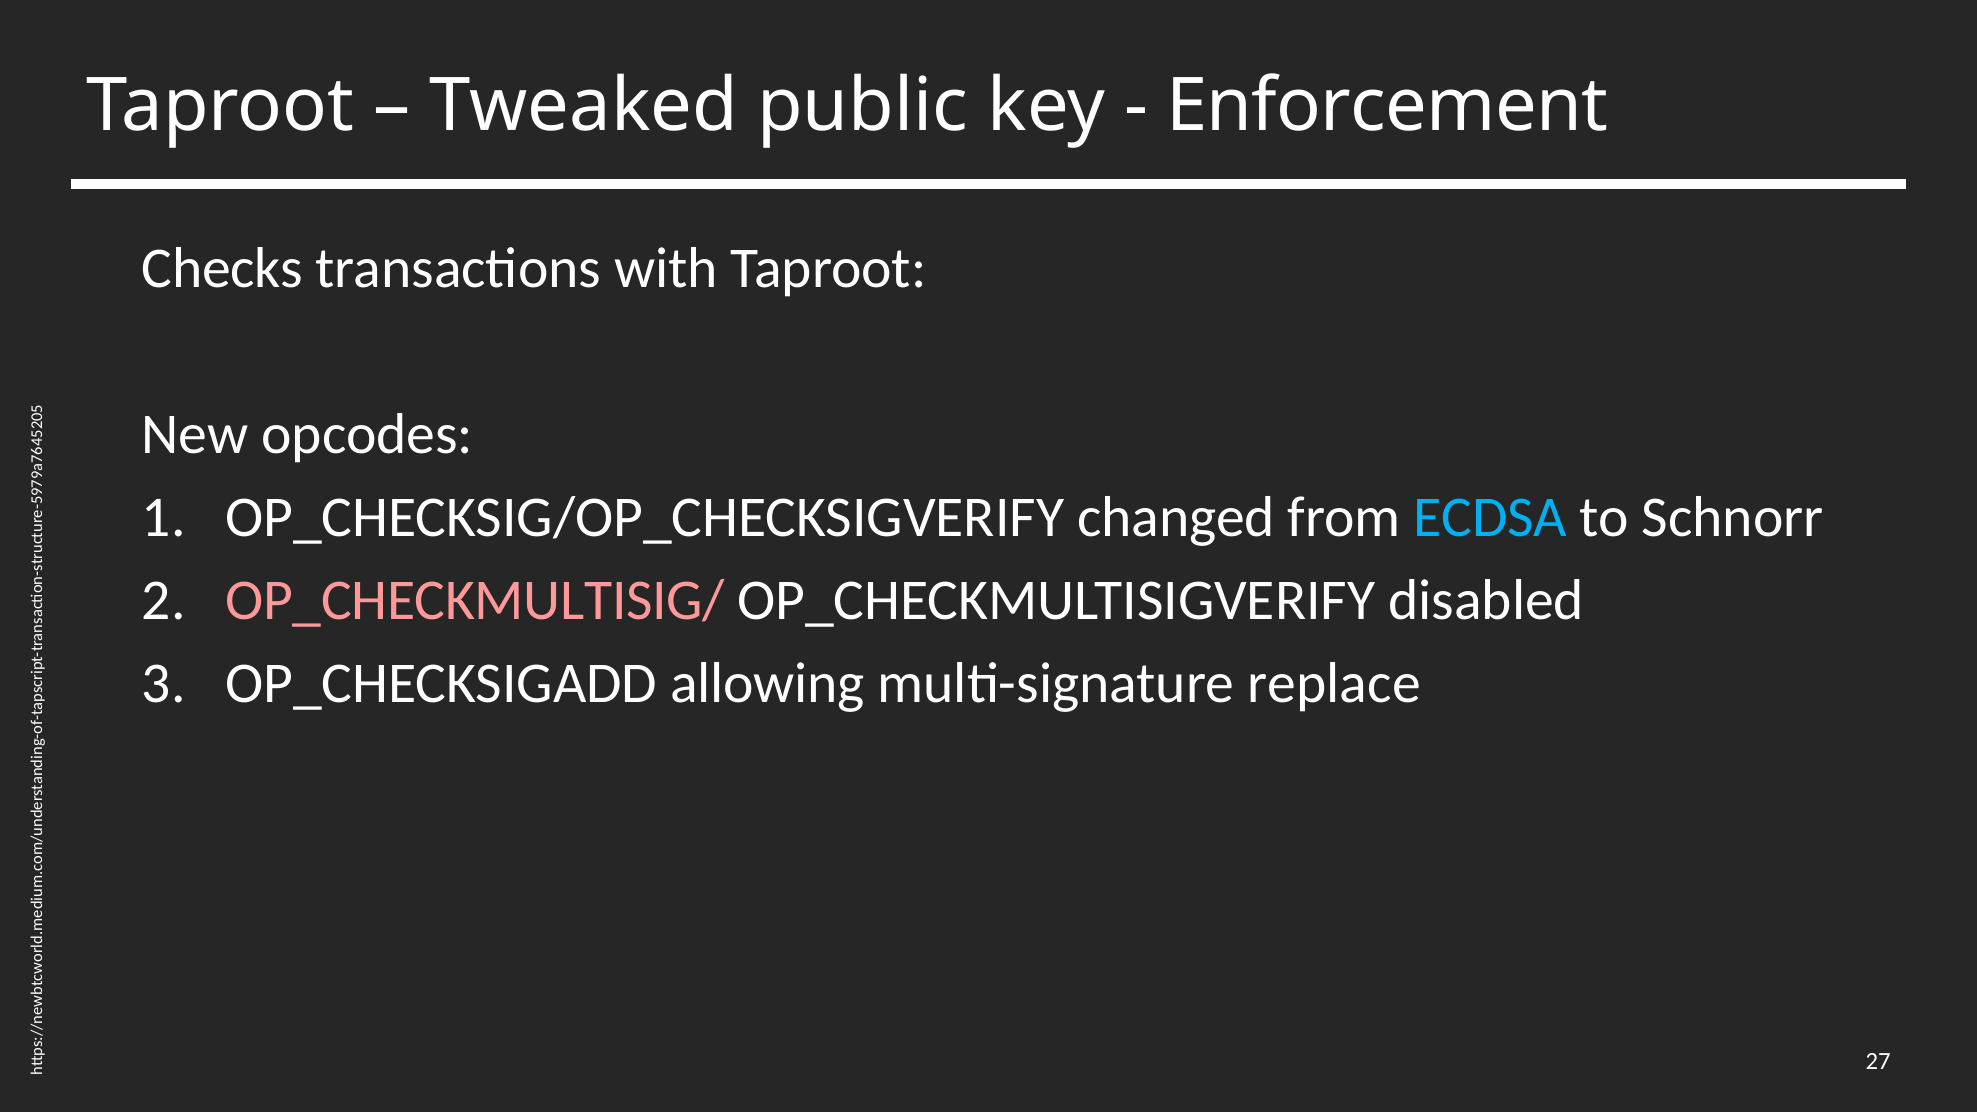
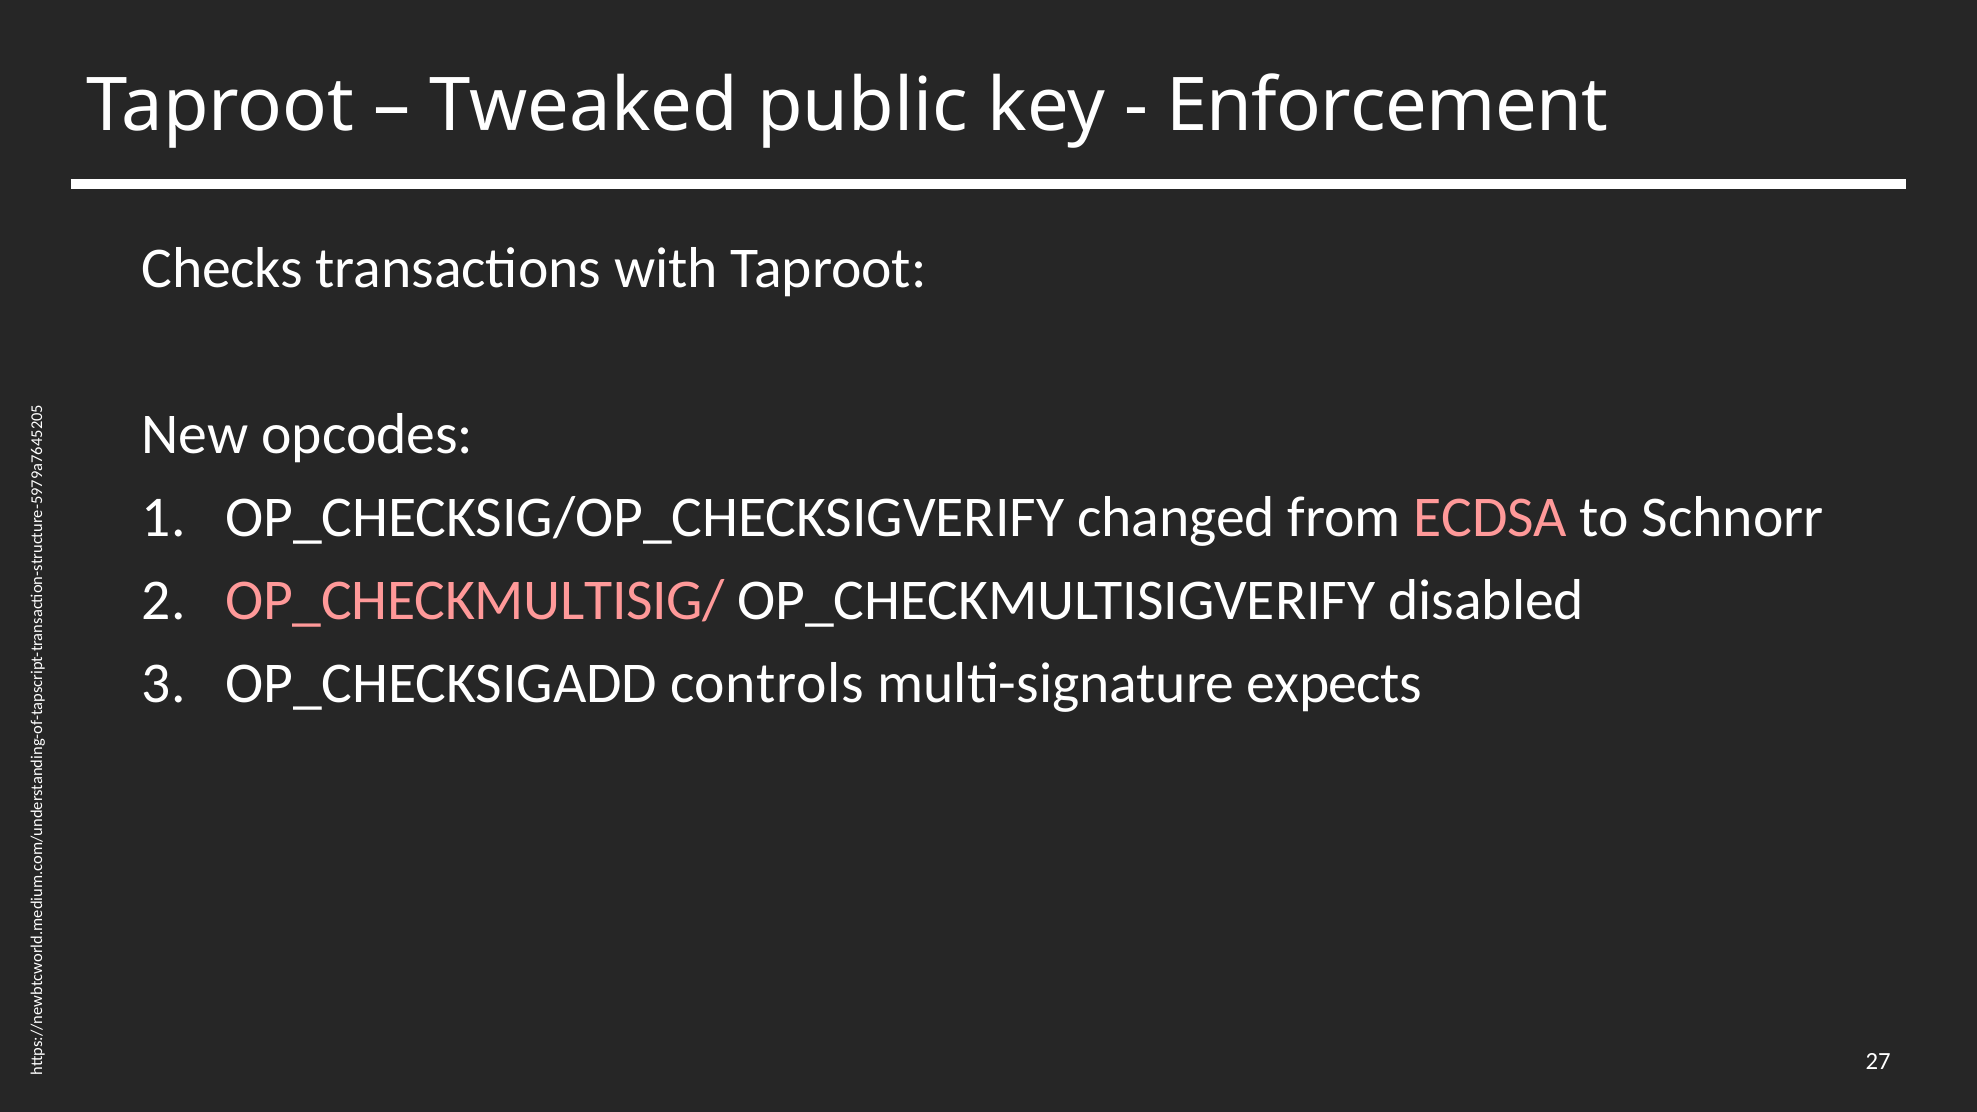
ECDSA colour: light blue -> pink (1491, 518)
allowing: allowing -> controls (767, 683)
replace: replace -> expects (1334, 683)
